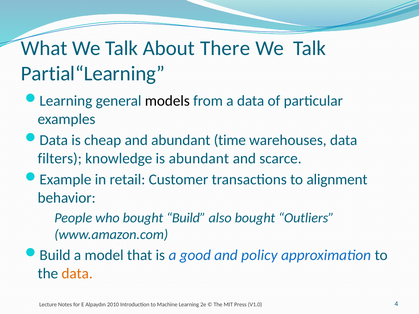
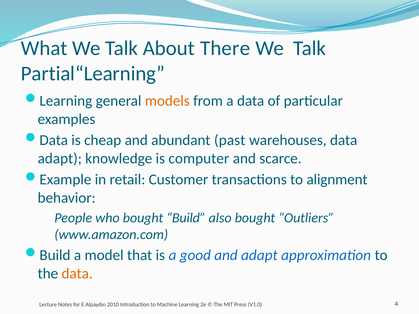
models colour: black -> orange (167, 101)
time: time -> past (230, 140)
filters: filters -> adapt (60, 159)
is abundant: abundant -> computer (199, 159)
and policy: policy -> adapt (259, 255)
